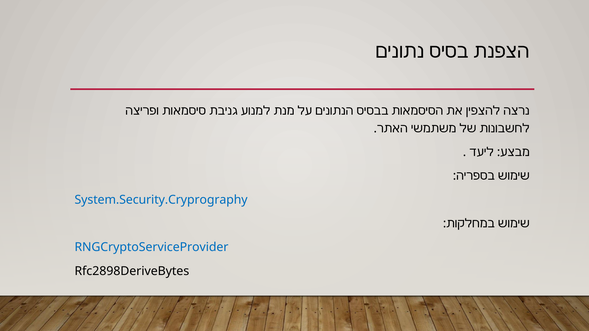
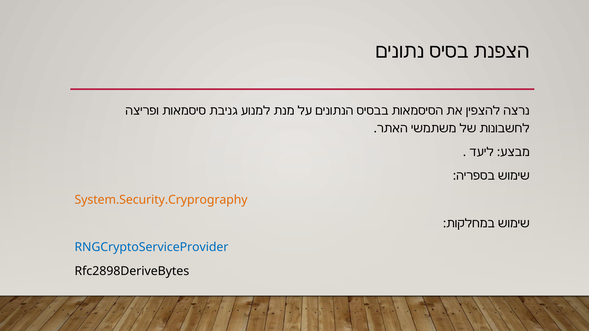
System.Security.Cryprography colour: blue -> orange (161, 200)
